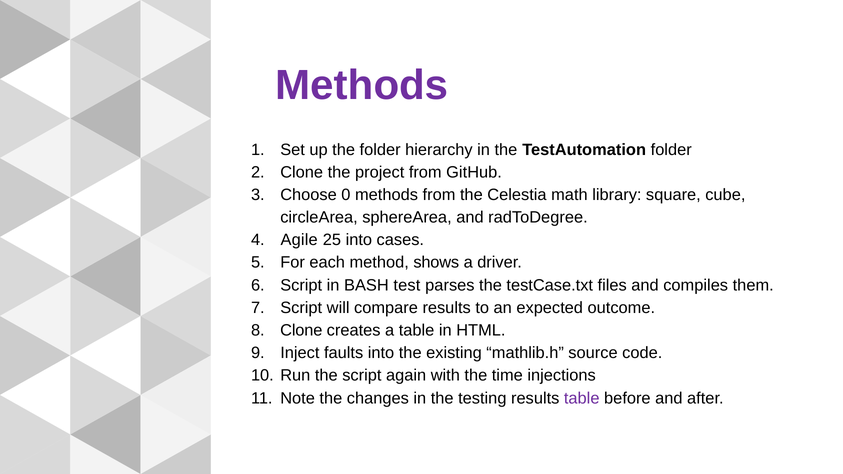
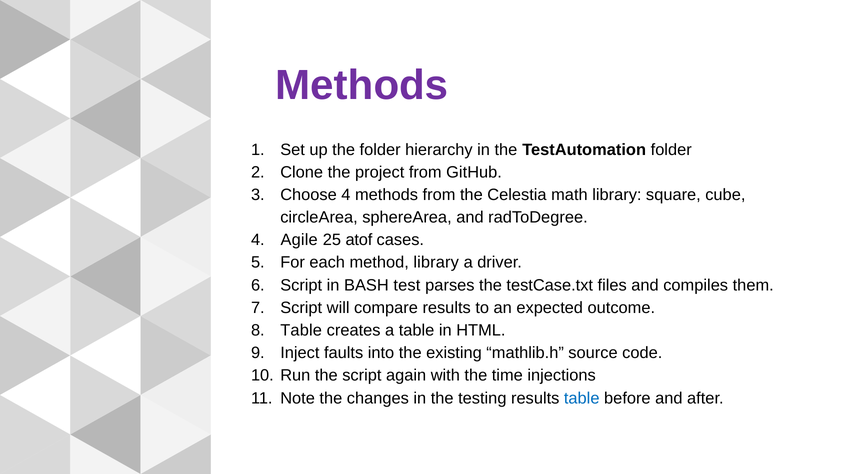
Choose 0: 0 -> 4 (346, 195)
25 into: into -> atof (359, 240)
method shows: shows -> library (436, 263)
Clone: Clone -> Table (301, 330)
table colour: purple -> blue (582, 398)
